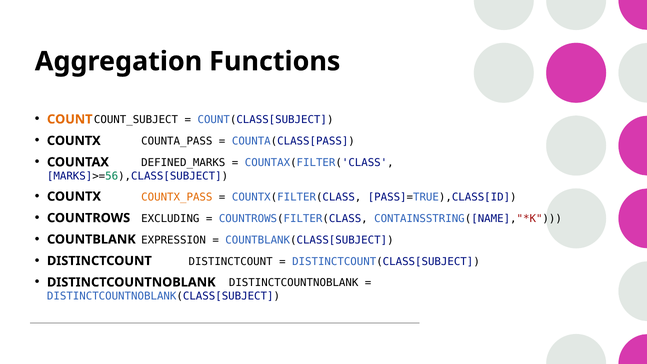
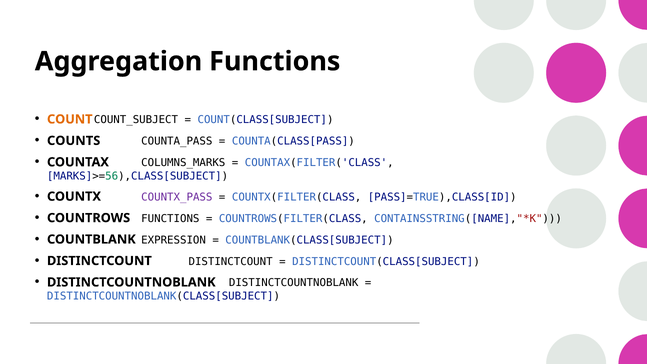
COUNTX: COUNTX -> COUNTS (74, 141)
DEFINED_MARKS: DEFINED_MARKS -> COLUMNS_MARKS (183, 163)
COUNTX_PASS colour: orange -> purple (177, 197)
COUNTROWS EXCLUDING: EXCLUDING -> FUNCTIONS (170, 219)
